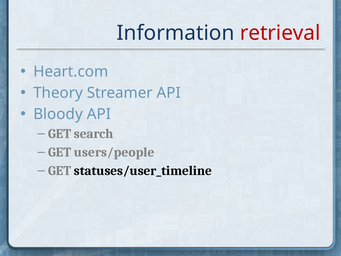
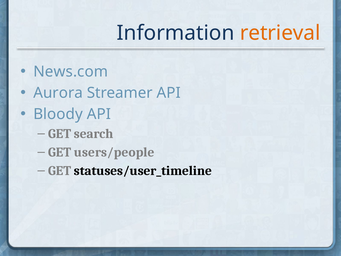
retrieval colour: red -> orange (280, 33)
Heart.com: Heart.com -> News.com (71, 72)
Theory: Theory -> Aurora (58, 93)
